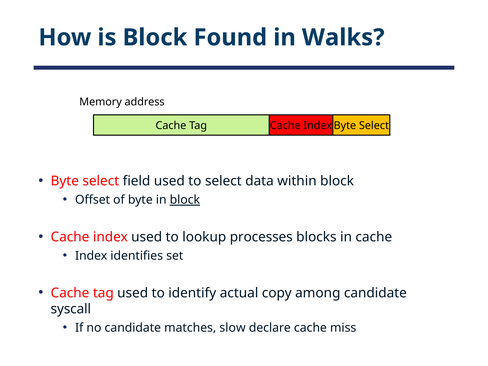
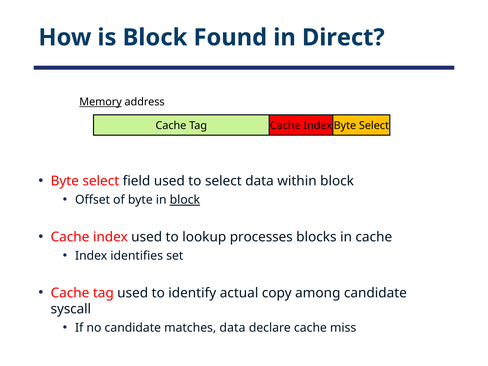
Walks: Walks -> Direct (343, 38)
Memory underline: none -> present (101, 102)
matches slow: slow -> data (232, 328)
